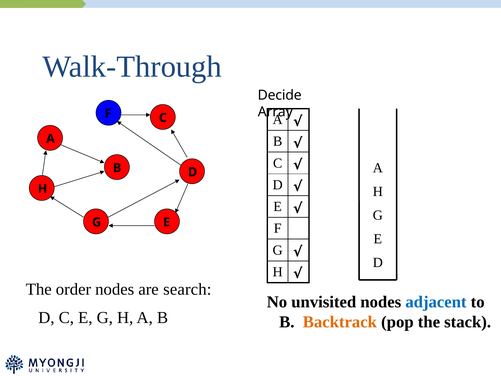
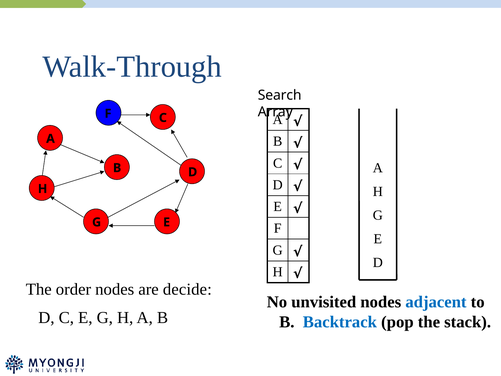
Decide: Decide -> Search (280, 95)
search: search -> decide (187, 289)
Backtrack colour: orange -> blue (340, 322)
